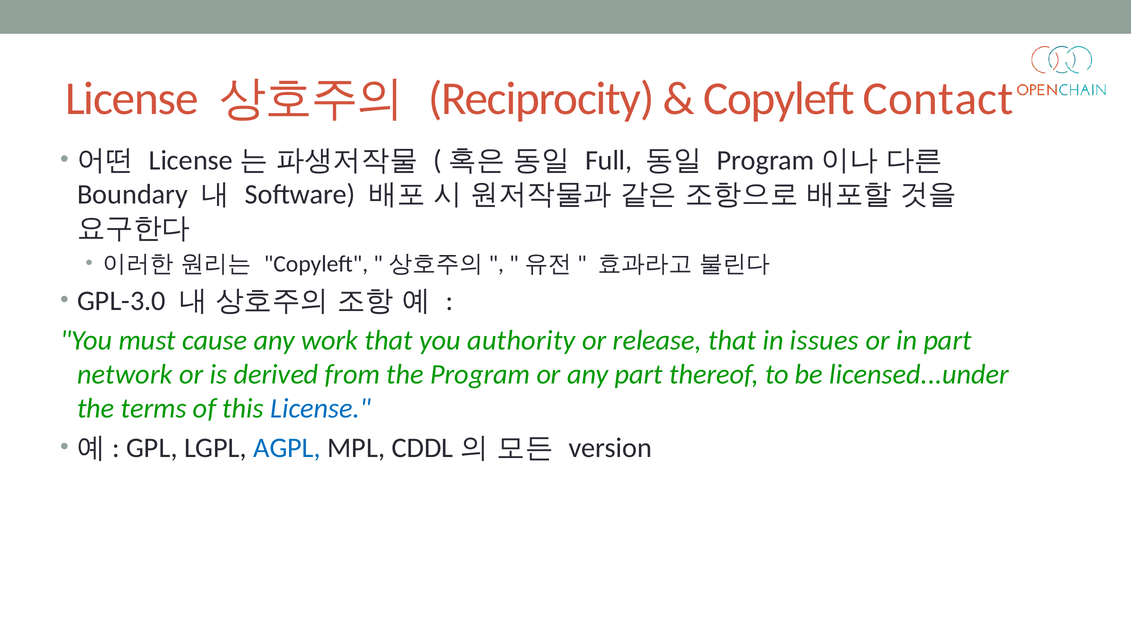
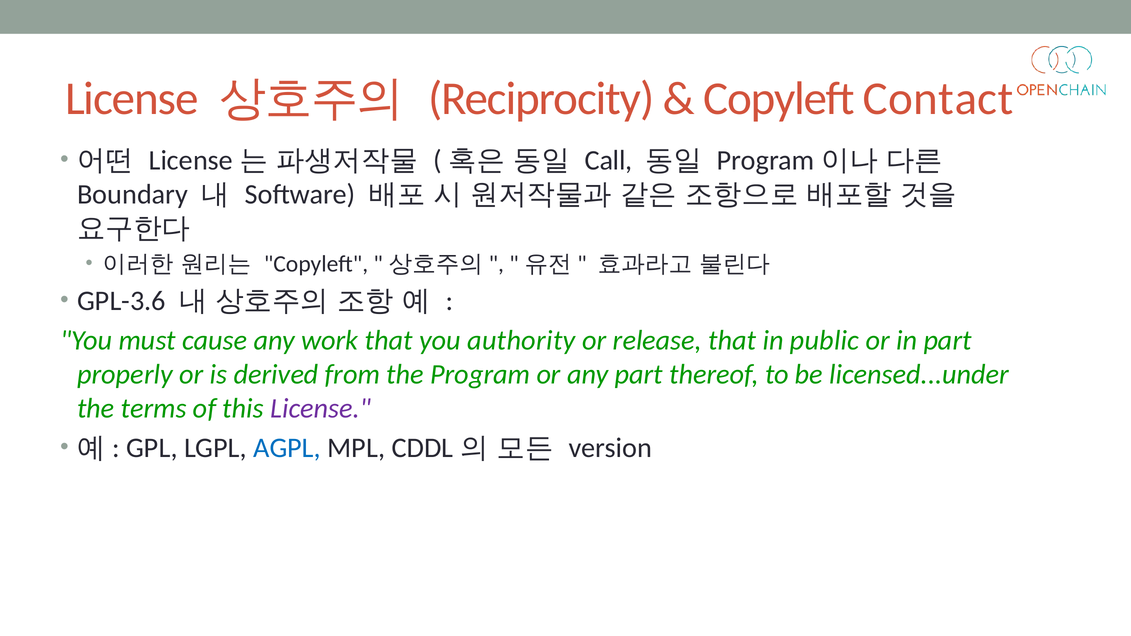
Full: Full -> Call (609, 161)
GPL-3.0: GPL-3.0 -> GPL-3.6 (121, 301)
issues: issues -> public (824, 341)
network: network -> properly (125, 375)
License colour: blue -> purple (321, 409)
